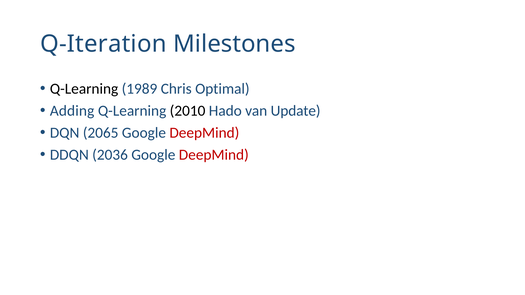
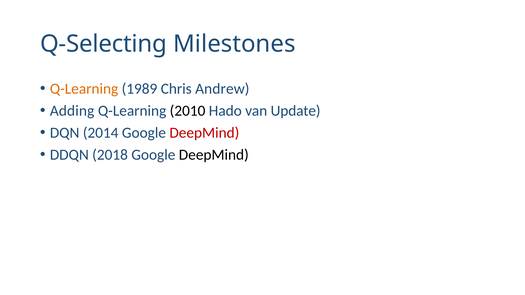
Q-Iteration: Q-Iteration -> Q-Selecting (104, 44)
Q-Learning colour: black -> orange (84, 89)
Optimal: Optimal -> Andrew (222, 89)
2065: 2065 -> 2014 (101, 133)
2036: 2036 -> 2018 (110, 155)
DeepMind colour: red -> black (214, 155)
